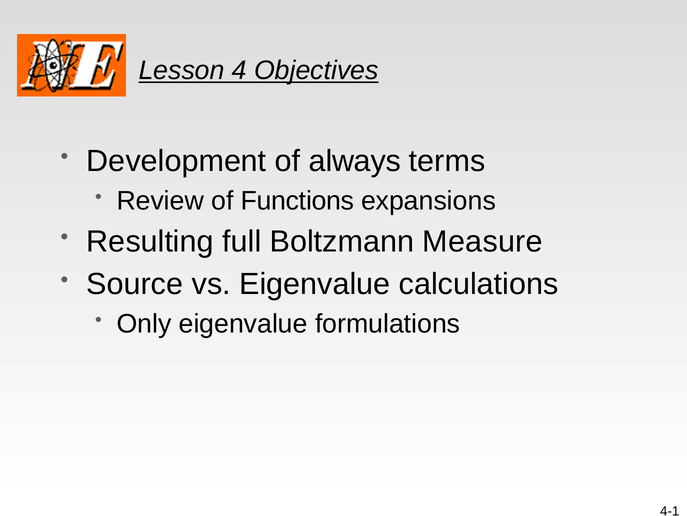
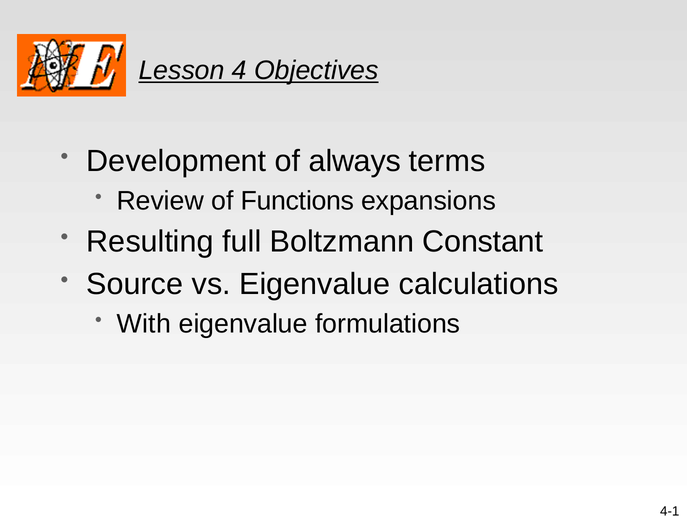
Measure: Measure -> Constant (483, 241)
Only: Only -> With (144, 323)
